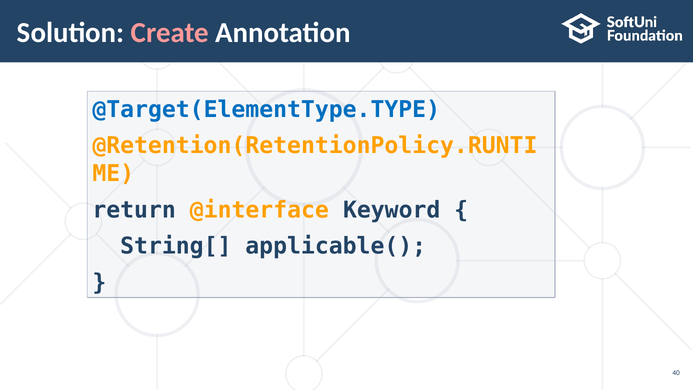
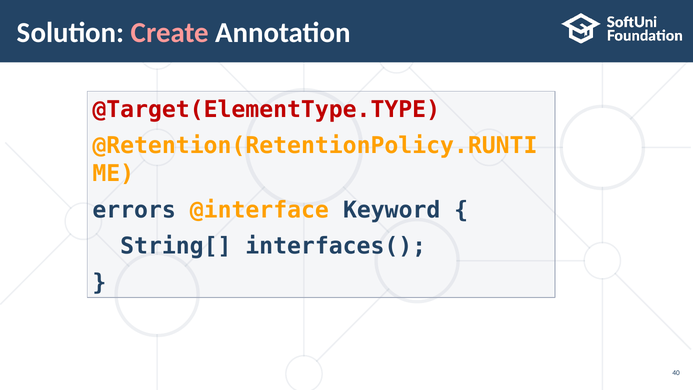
@Target(ElementType.TYPE colour: blue -> red (266, 109)
return: return -> errors (134, 210)
applicable(: applicable( -> interfaces( (336, 246)
